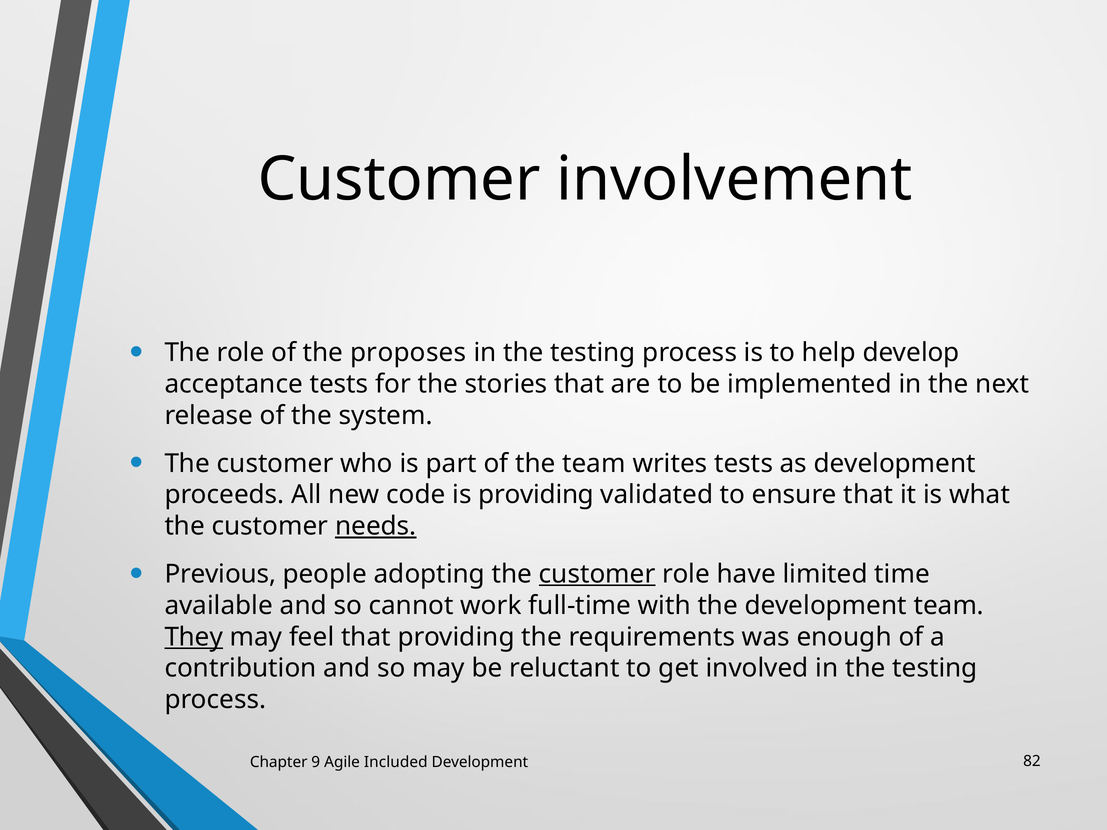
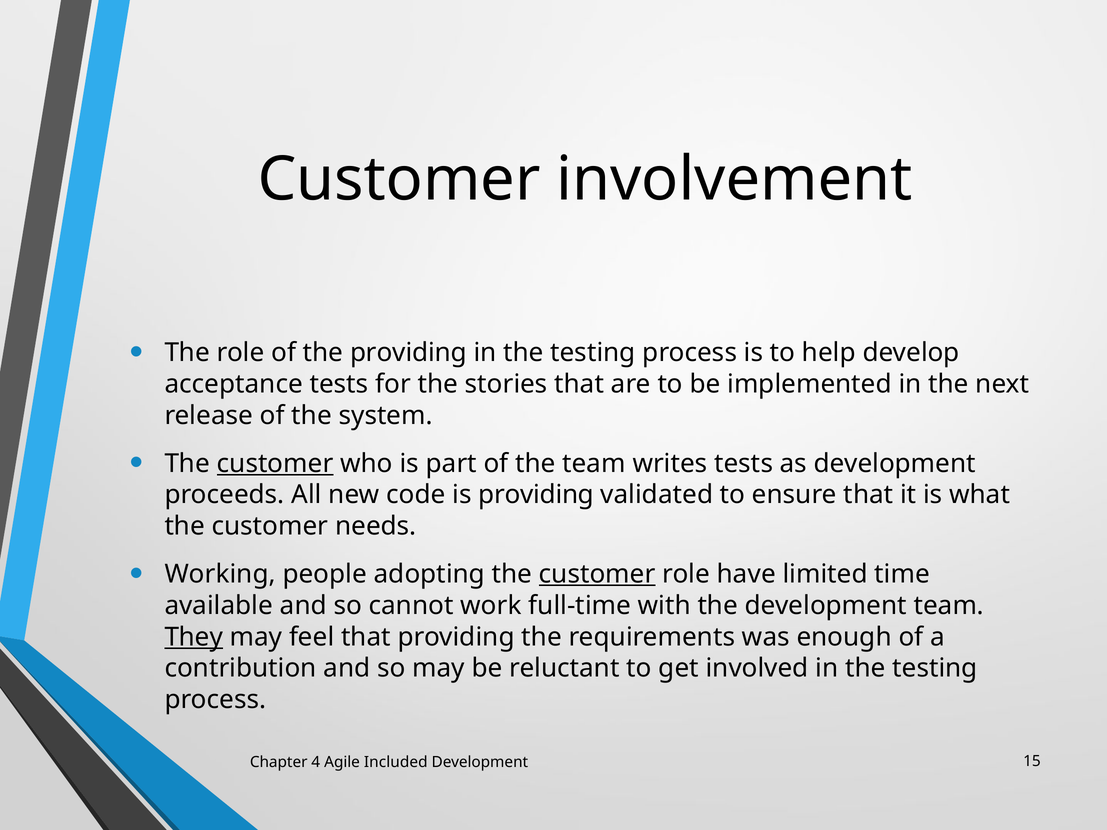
the proposes: proposes -> providing (408, 353)
customer underline: none -> present (275, 464)
needs underline: present -> none (376, 526)
Previous: Previous -> Working (220, 574)
9: 9 -> 4 (316, 763)
82: 82 -> 15 (1032, 761)
